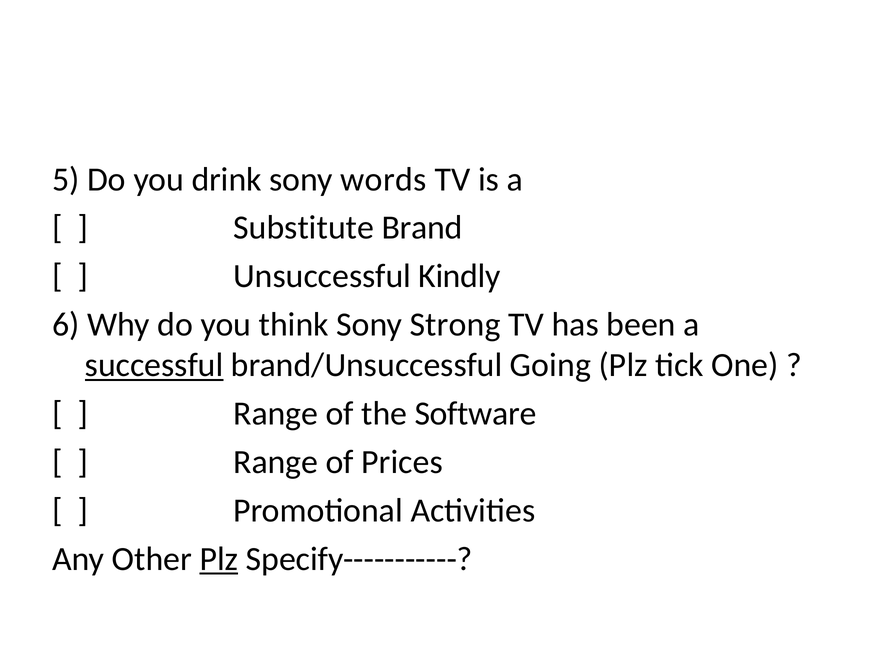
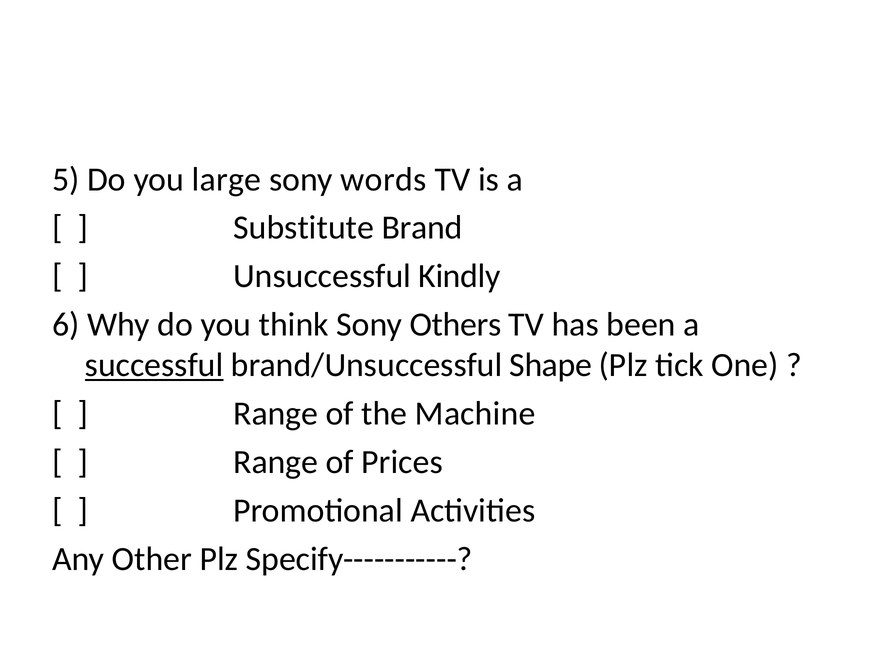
drink: drink -> large (226, 179)
Strong: Strong -> Others (455, 325)
Going: Going -> Shape (551, 365)
Software: Software -> Machine (475, 414)
Plz underline: present -> none (219, 559)
